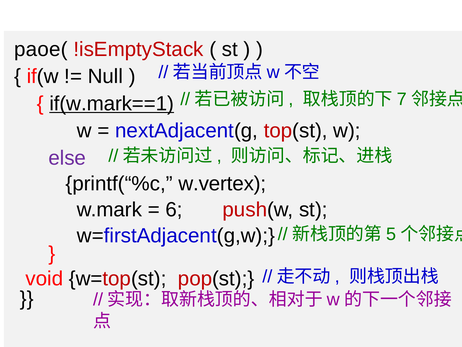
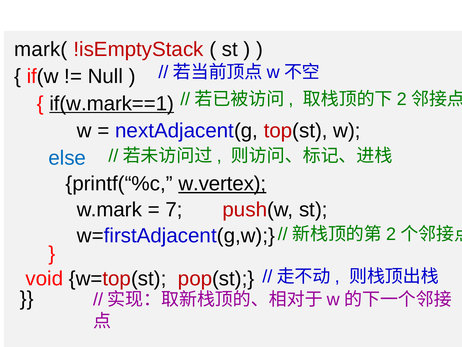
paoe(: paoe( -> mark( (41, 49)
7: 7 -> 2 (402, 99)
else colour: purple -> blue (67, 158)
w.vertex underline: none -> present (222, 184)
6: 6 -> 7 (174, 209)
5: 5 -> 2 (391, 234)
